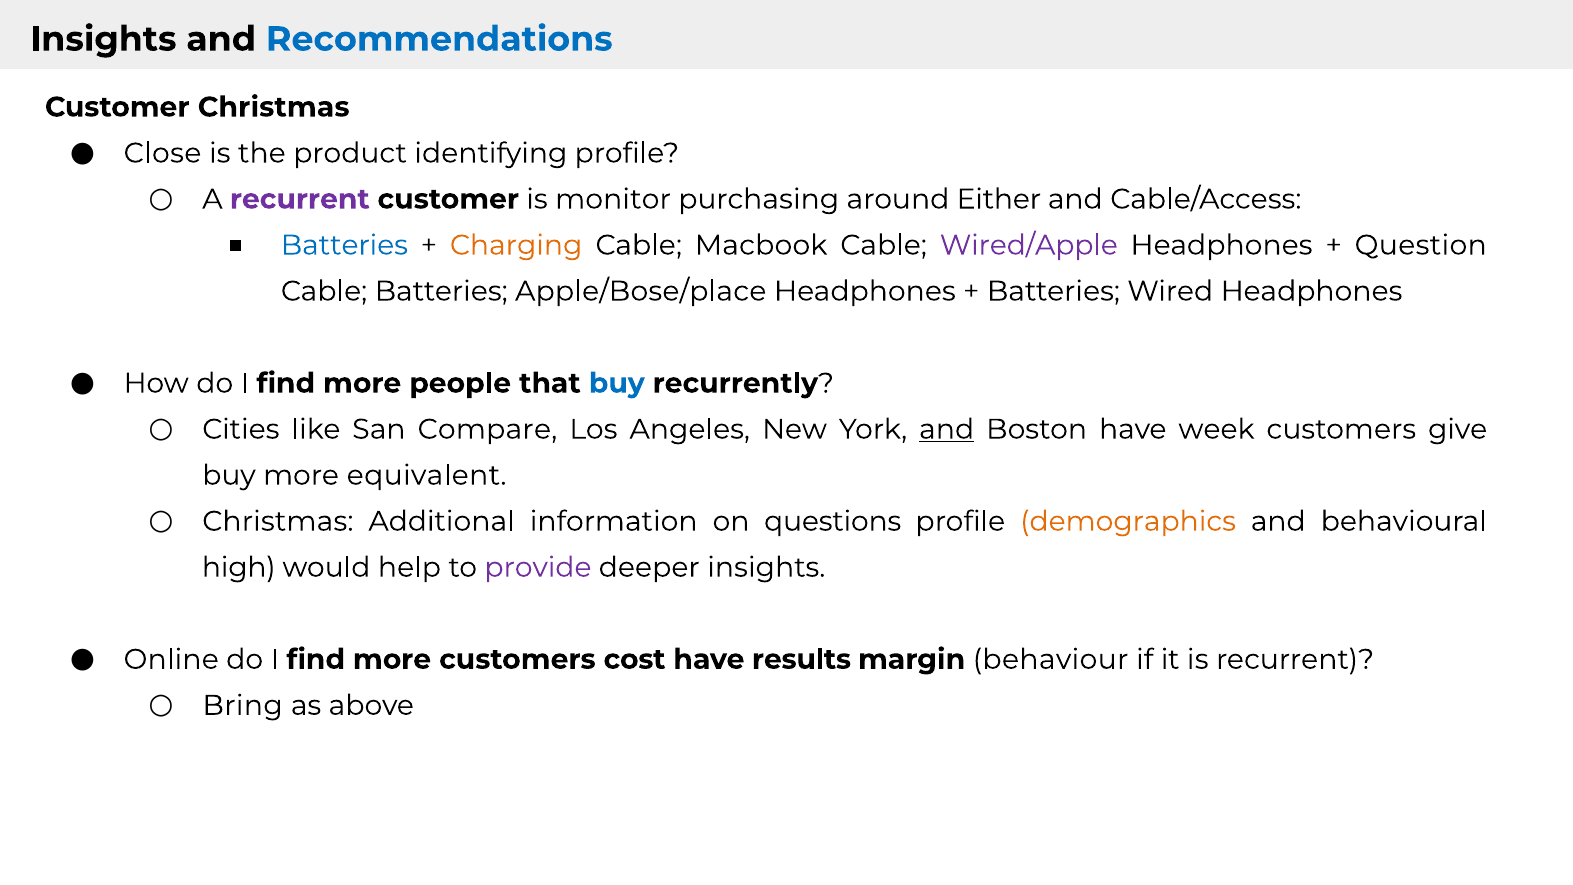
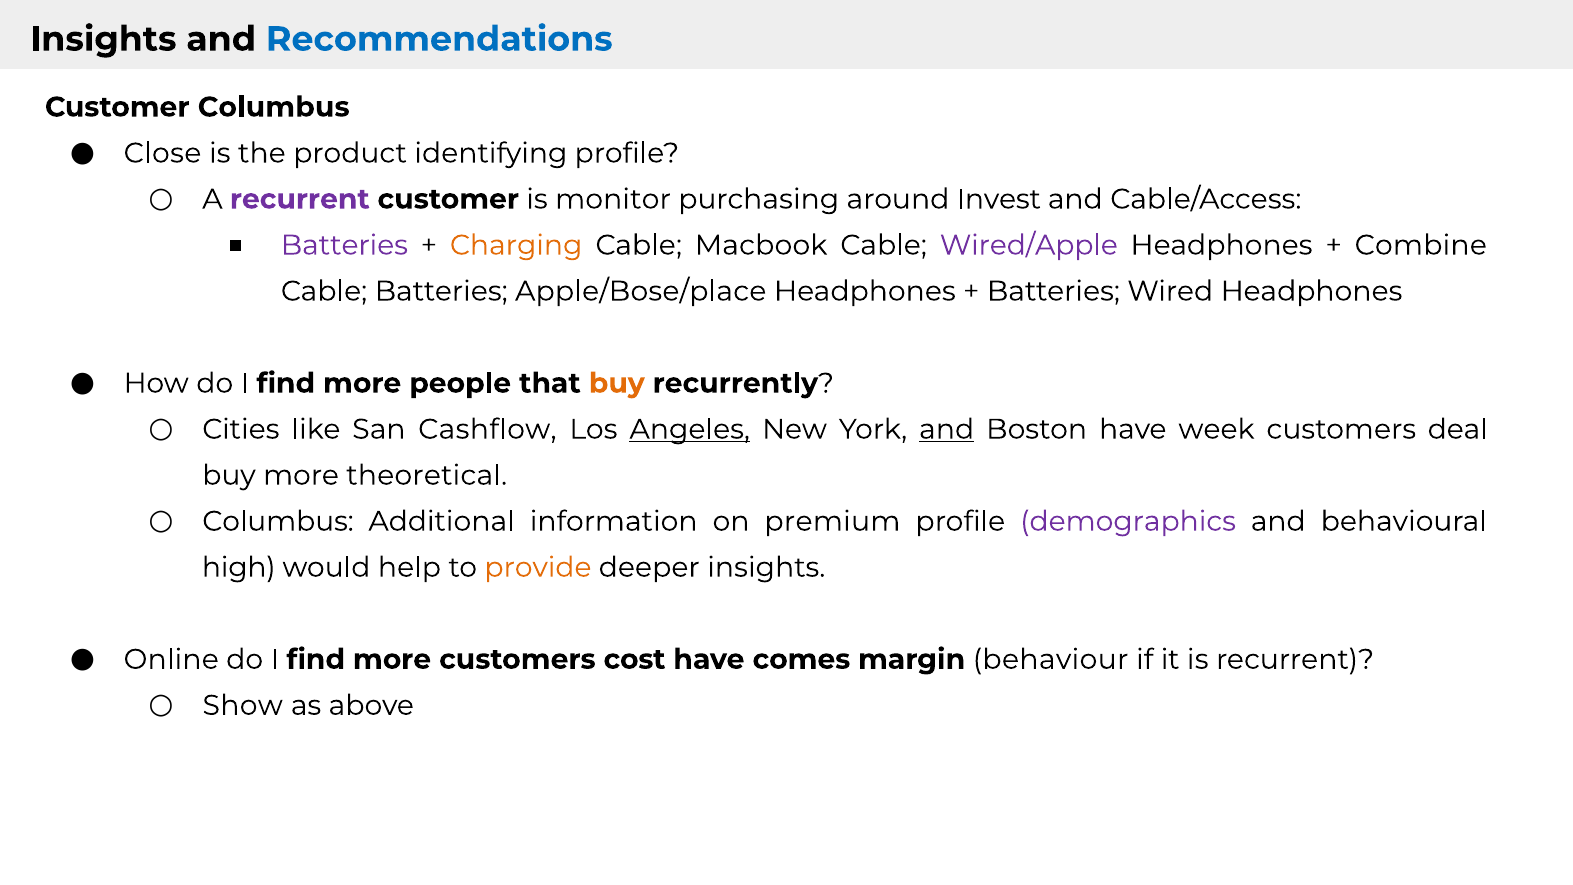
Customer Christmas: Christmas -> Columbus (274, 107)
Either: Either -> Invest (999, 199)
Batteries colour: blue -> purple (344, 245)
Question: Question -> Combine (1421, 245)
buy colour: blue -> orange (617, 383)
Compare: Compare -> Cashflow (487, 429)
Angeles underline: none -> present (690, 429)
give: give -> deal (1458, 429)
equivalent: equivalent -> theoretical (427, 475)
Christmas: Christmas -> Columbus (278, 521)
questions: questions -> premium (832, 521)
demographics colour: orange -> purple (1128, 521)
provide colour: purple -> orange (538, 567)
results: results -> comes (801, 659)
Bring: Bring -> Show (243, 705)
